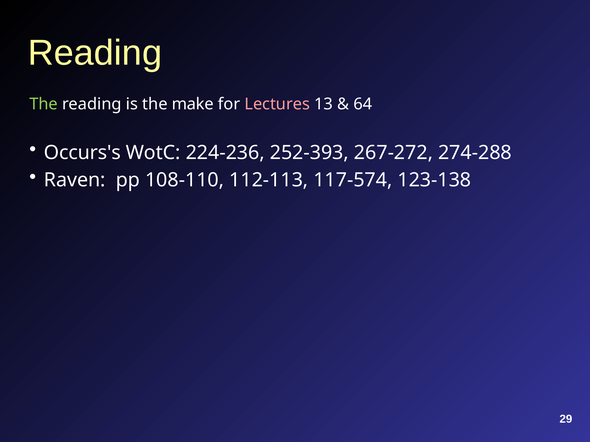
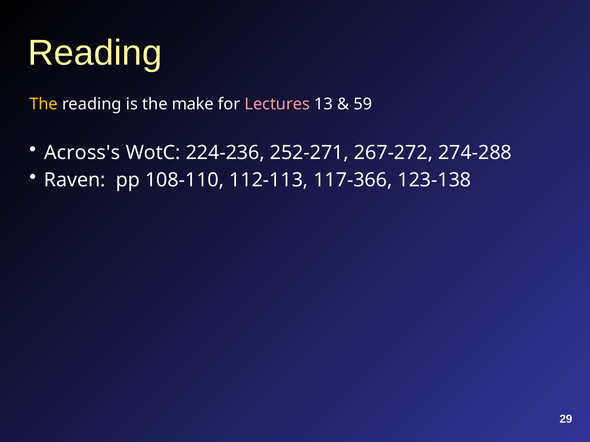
The colour: light green -> yellow (44, 104)
64: 64 -> 59 (363, 104)
Occurs's: Occurs's -> Across's (82, 153)
252-393: 252-393 -> 252-271 (309, 153)
117-574: 117-574 -> 117-366 (353, 180)
